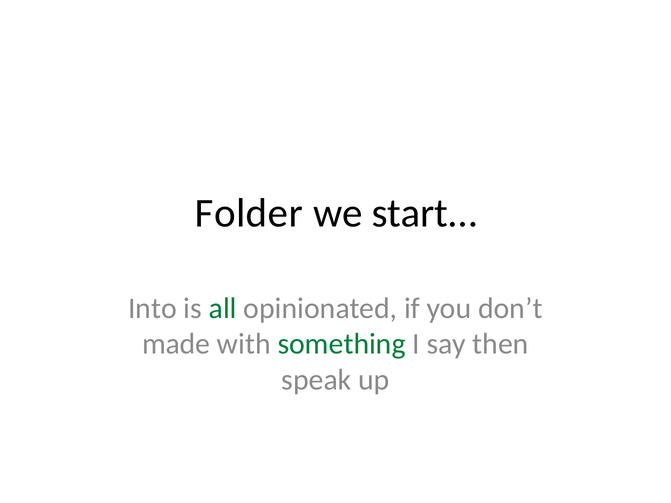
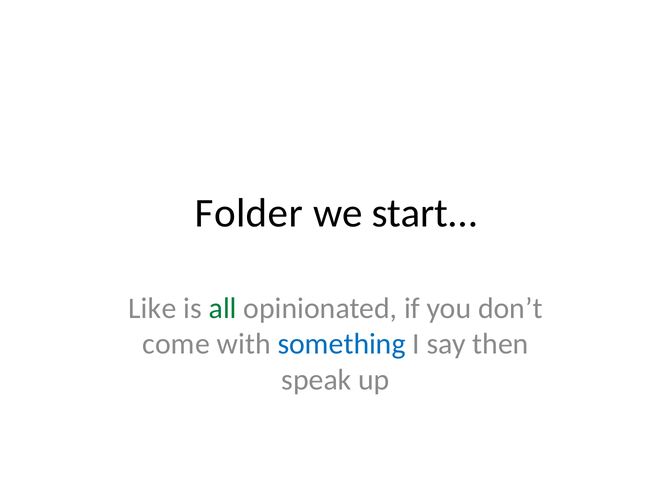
Into: Into -> Like (152, 309)
made: made -> come (176, 344)
something colour: green -> blue (342, 344)
